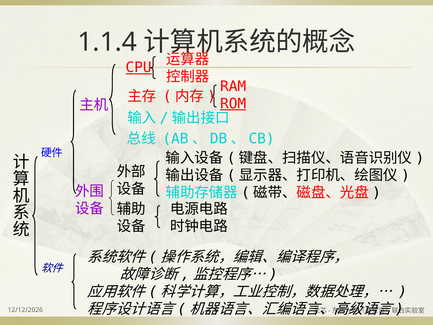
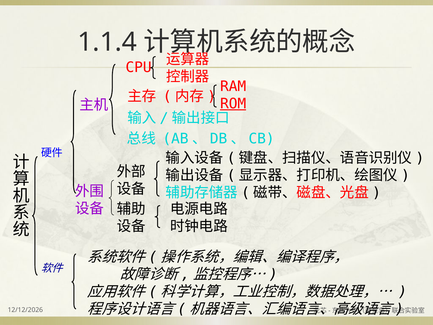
CPU underline: present -> none (139, 67)
